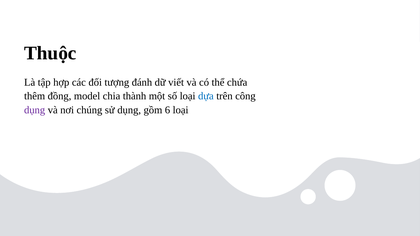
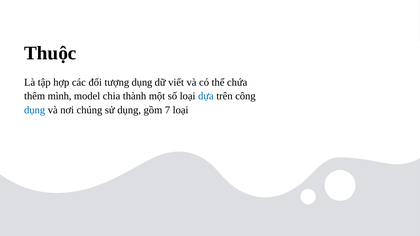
tượng đánh: đánh -> dụng (142, 82)
đồng: đồng -> mình (60, 96)
dụng colour: purple -> blue (35, 110)
6: 6 -> 7 (167, 110)
